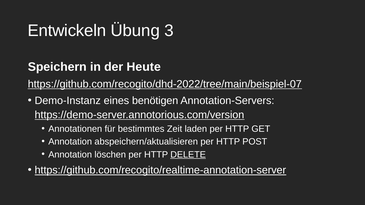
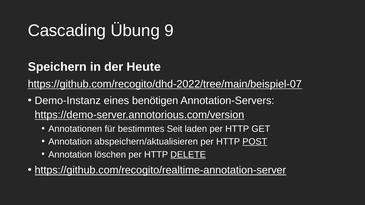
Entwickeln: Entwickeln -> Cascading (67, 31)
3: 3 -> 9 (169, 31)
Zeit: Zeit -> Seit (175, 129)
POST underline: none -> present (255, 142)
